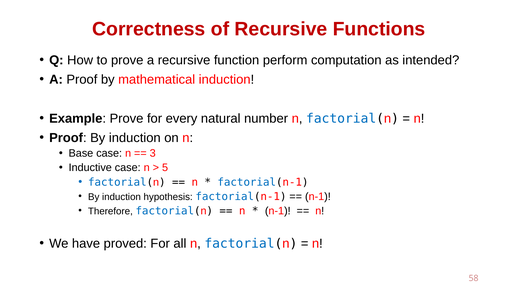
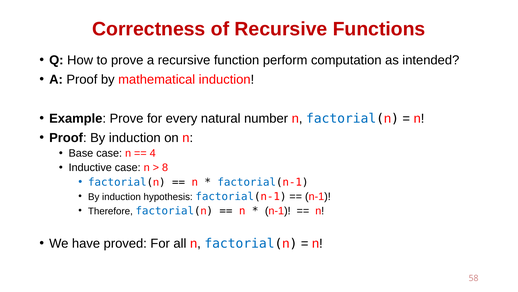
3: 3 -> 4 (153, 153)
5: 5 -> 8 (165, 167)
